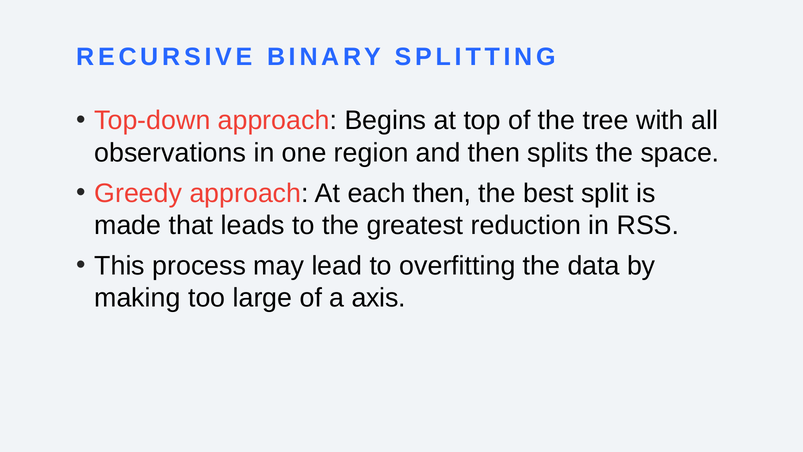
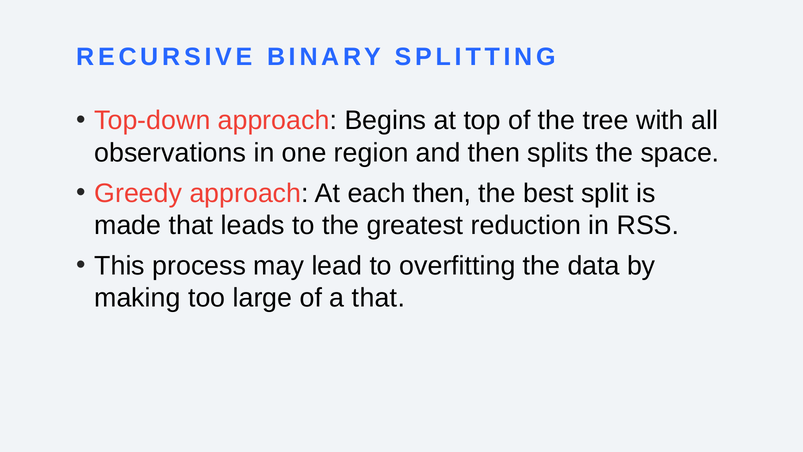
a axis: axis -> that (378, 298)
